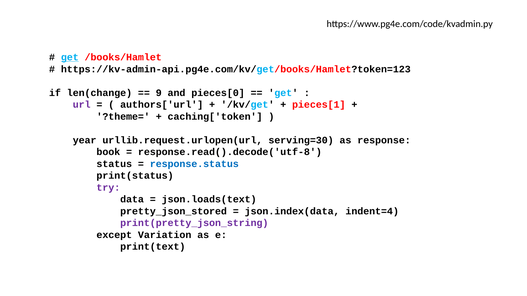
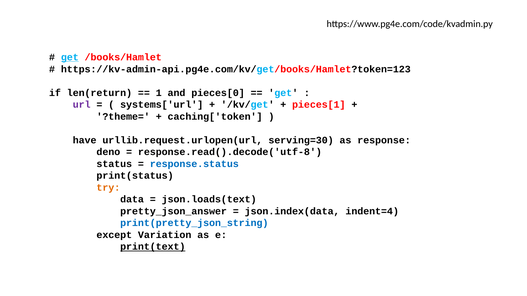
len(change: len(change -> len(return (99, 93)
9: 9 -> 1 (159, 93)
authors['url: authors['url -> systems['url (162, 105)
year: year -> have (85, 140)
book: book -> deno (108, 152)
try colour: purple -> orange (108, 188)
pretty_json_stored: pretty_json_stored -> pretty_json_answer (174, 211)
print(pretty_json_string colour: purple -> blue (194, 223)
print(text underline: none -> present (153, 247)
